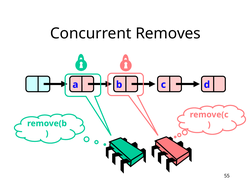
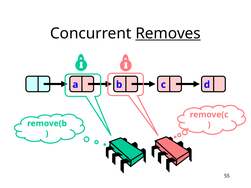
Removes underline: none -> present (168, 33)
